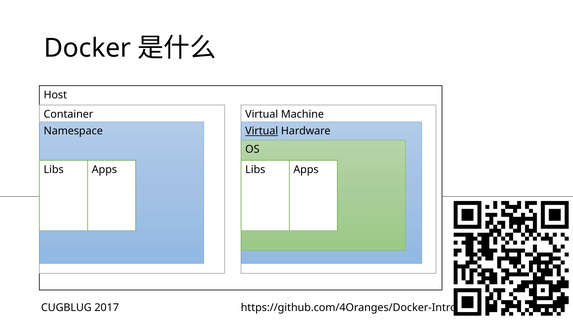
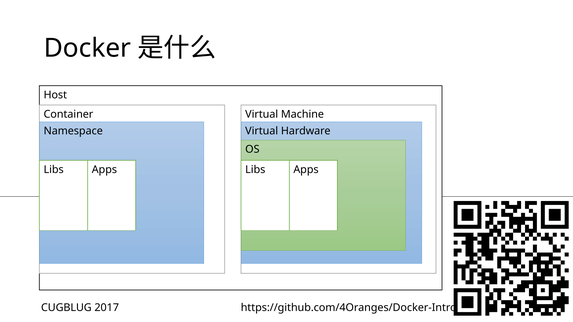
Virtual underline: present -> none (262, 131)
